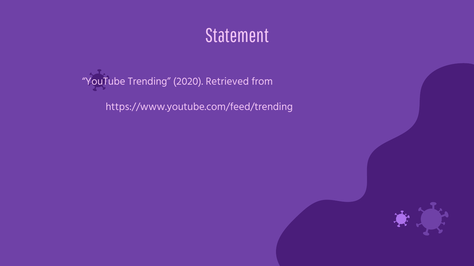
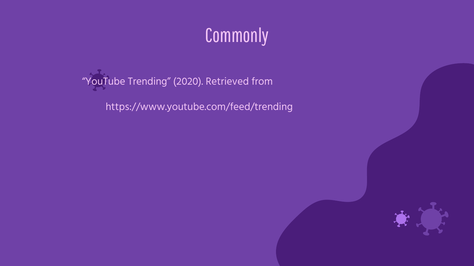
Statement: Statement -> Commonly (237, 36)
